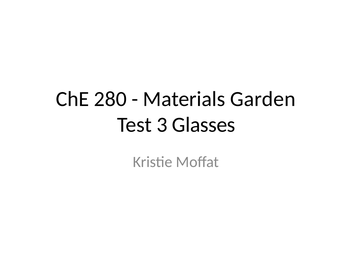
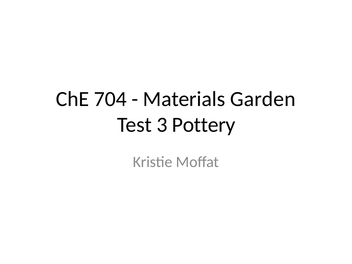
280: 280 -> 704 (110, 99)
Glasses: Glasses -> Pottery (204, 125)
